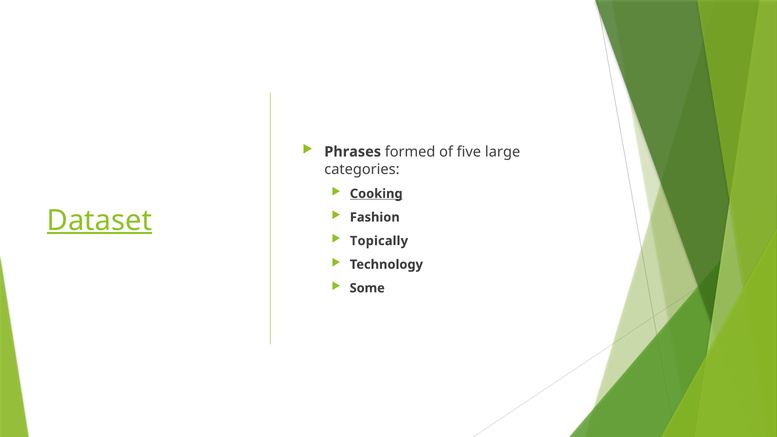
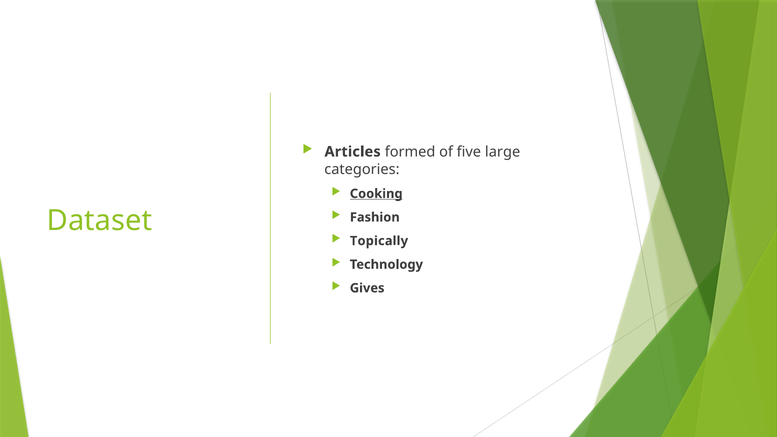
Phrases: Phrases -> Articles (353, 152)
Dataset underline: present -> none (99, 221)
Some: Some -> Gives (367, 288)
